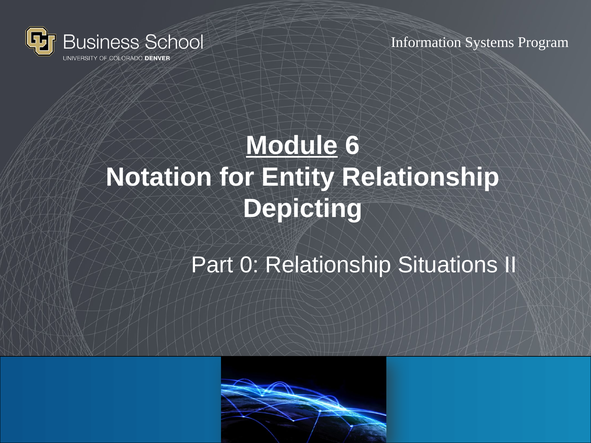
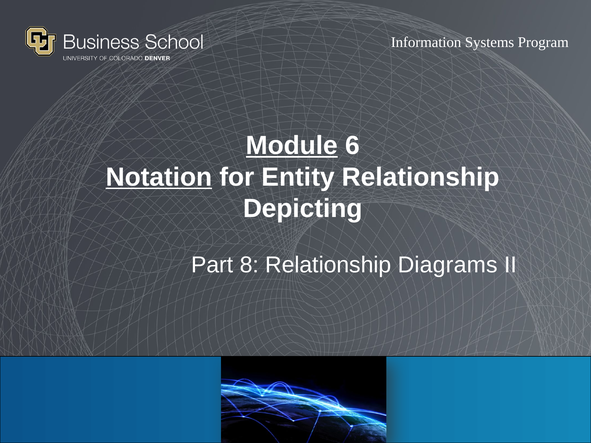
Notation underline: none -> present (159, 177)
0: 0 -> 8 (249, 265)
Situations: Situations -> Diagrams (448, 265)
